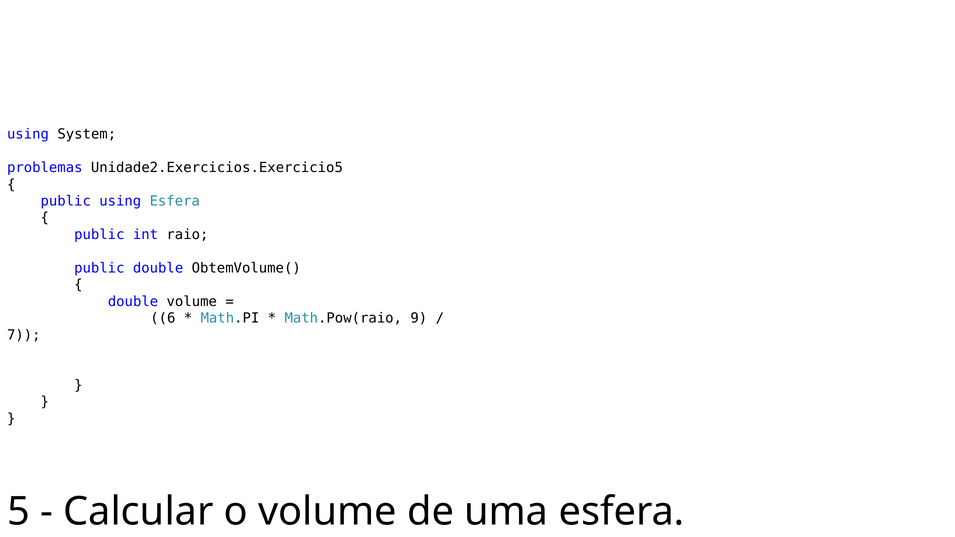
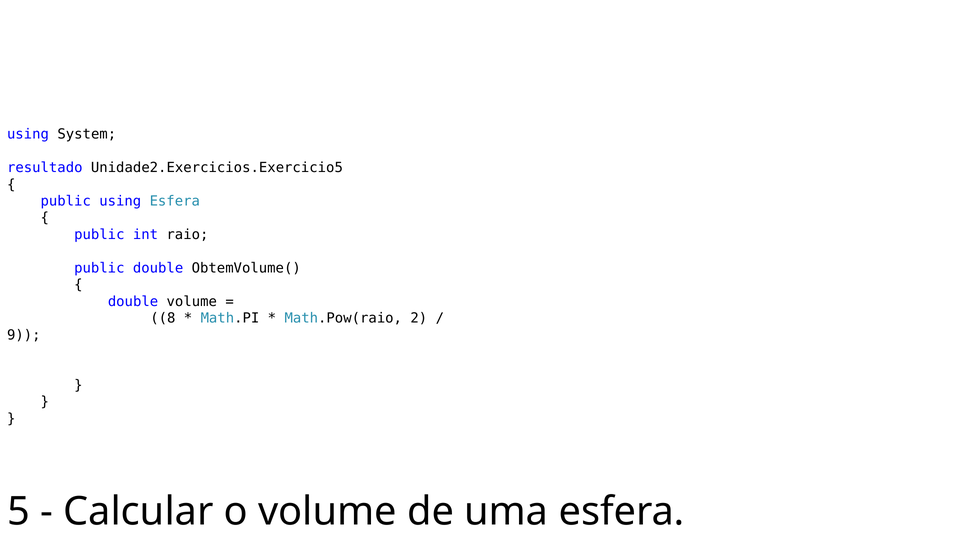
problemas: problemas -> resultado (45, 168)
6: 6 -> 8 (163, 318)
9: 9 -> 2 (419, 318)
7: 7 -> 9 (24, 335)
